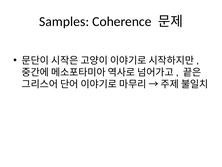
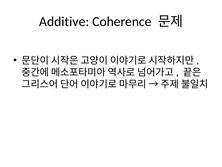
Samples: Samples -> Additive (64, 21)
